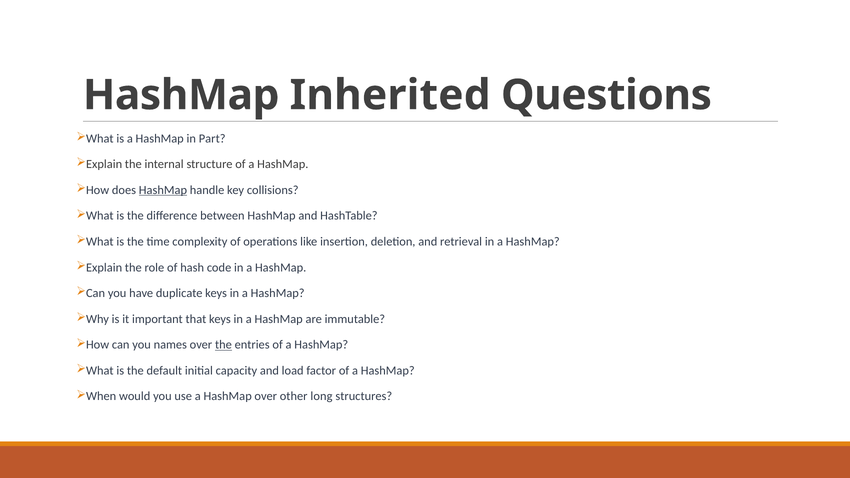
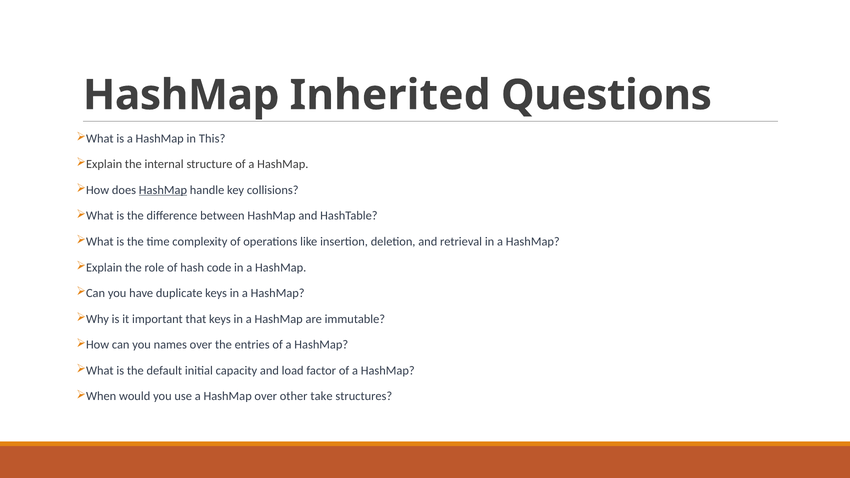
Part: Part -> This (212, 138)
the underline: present -> none (223, 345)
long: long -> take (322, 397)
